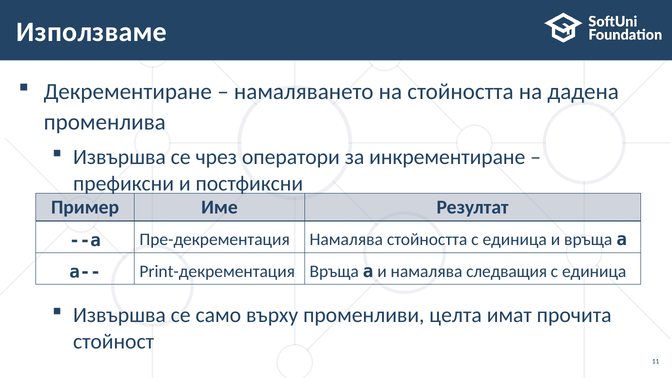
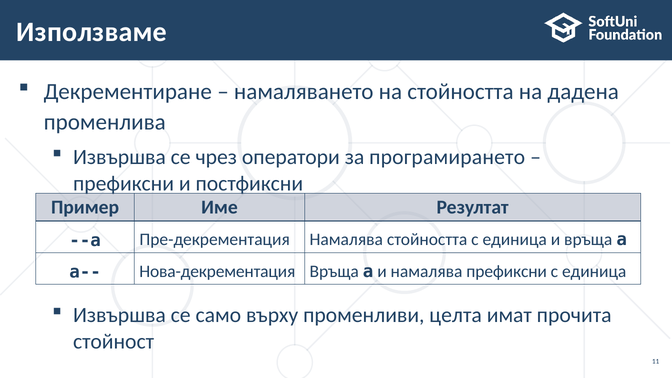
инкрементиране: инкрементиране -> програмирането (447, 157)
Print-декрементация: Print-декрементация -> Нова-декрементация (217, 271)
намалява следващия: следващия -> префиксни (507, 271)
